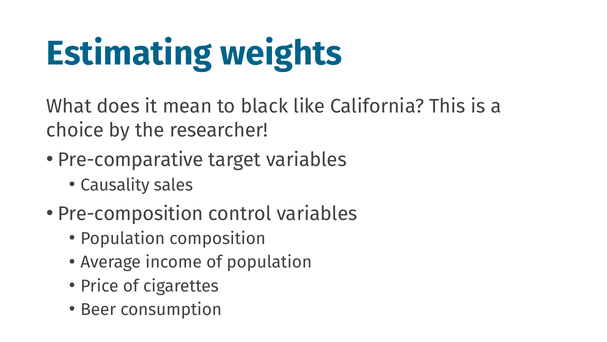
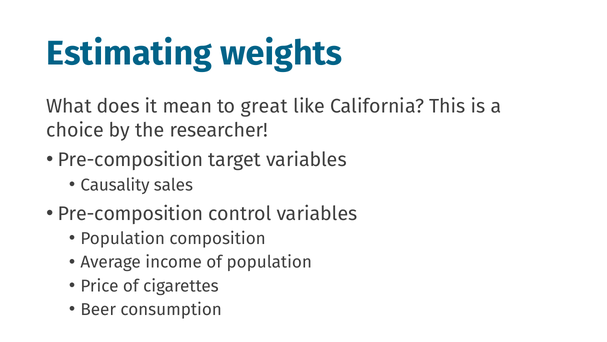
black: black -> great (264, 106)
Pre-comparative: Pre-comparative -> Pre-composition (131, 160)
